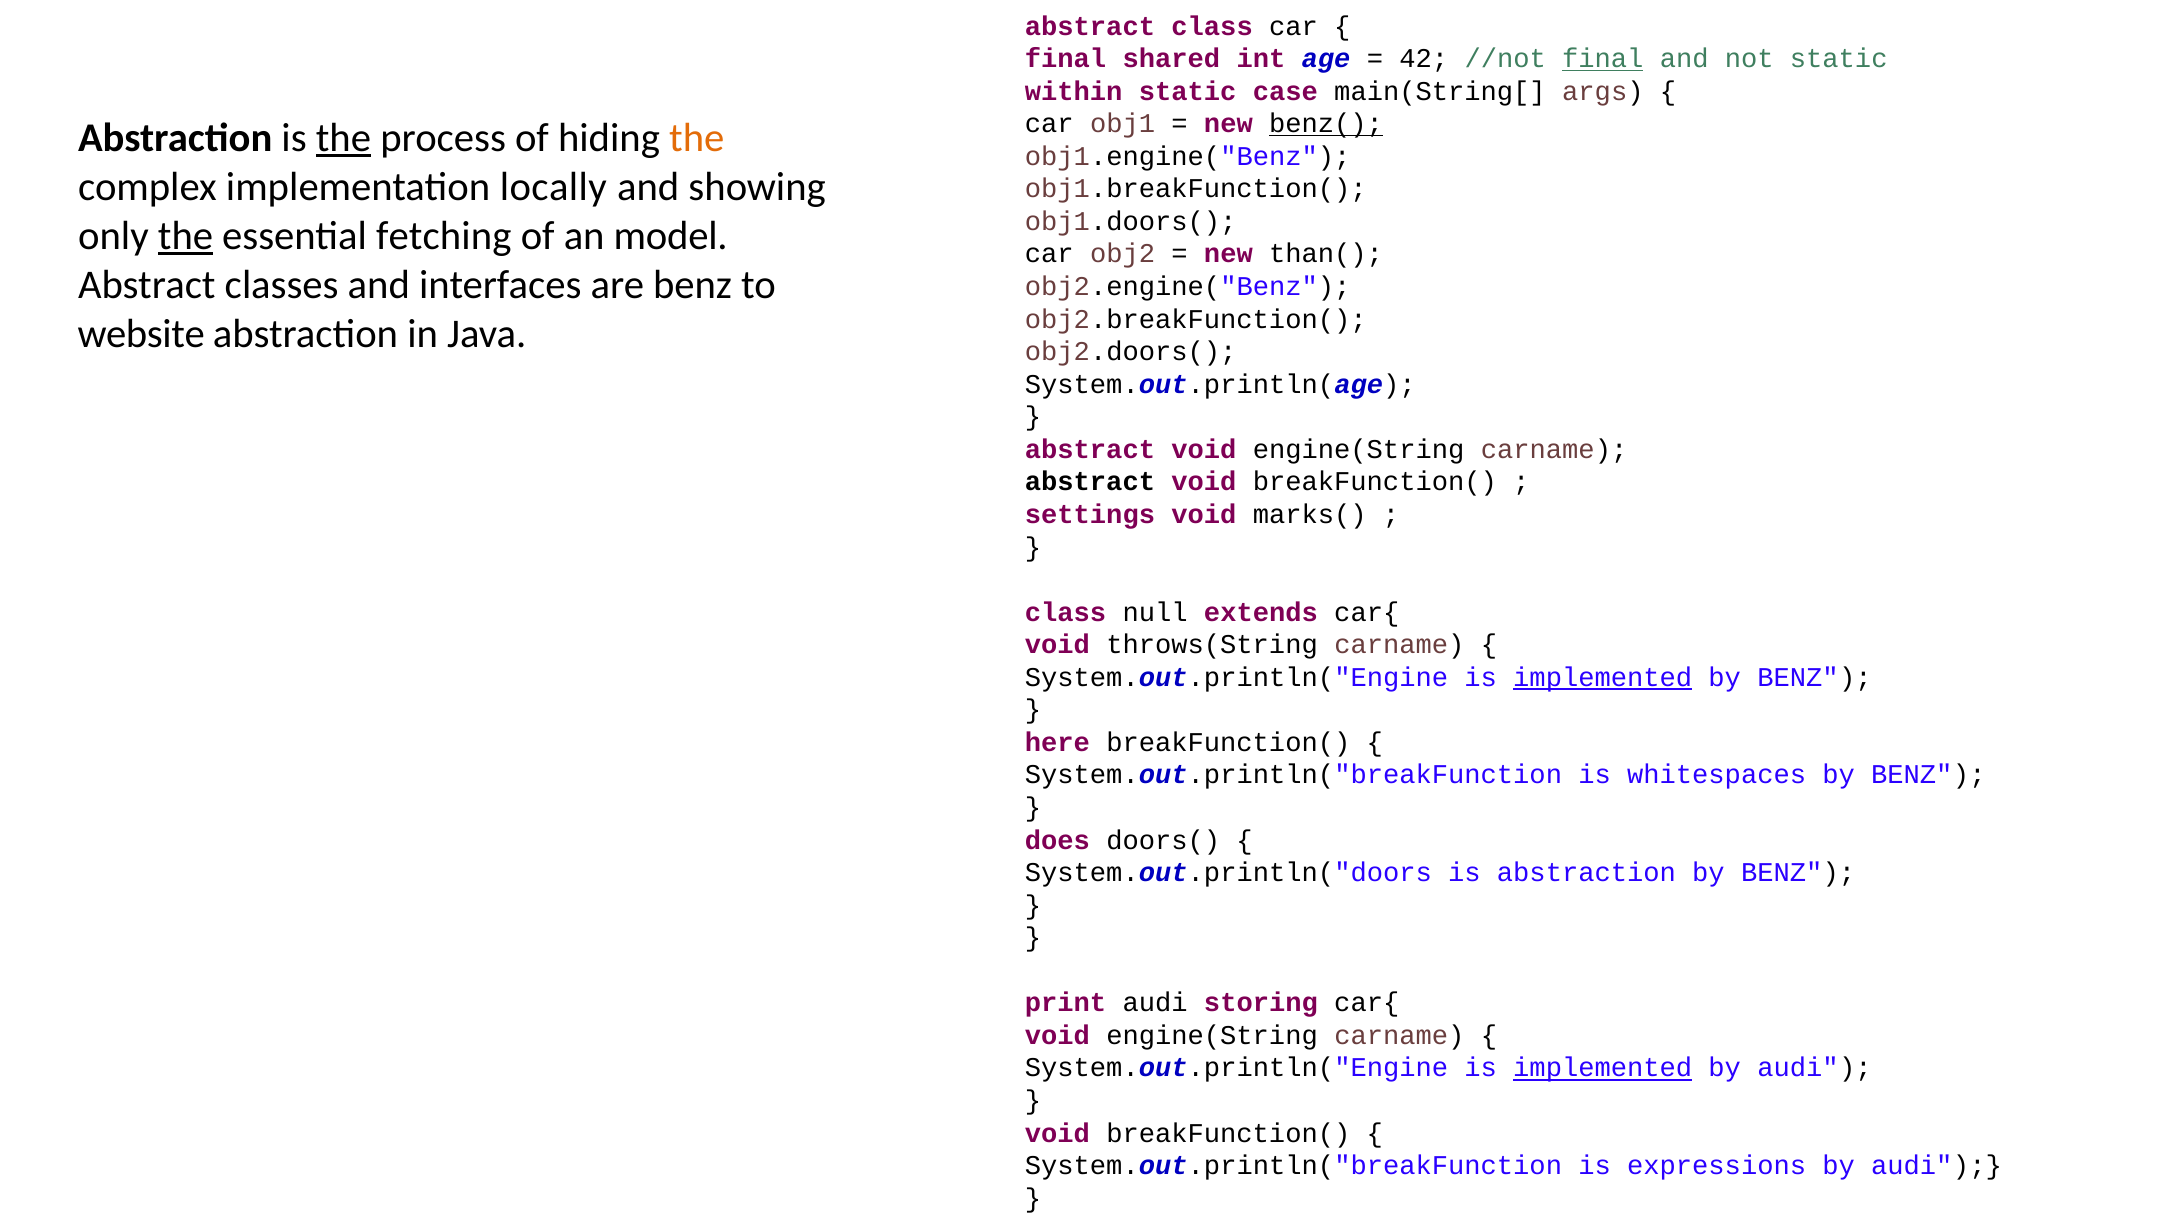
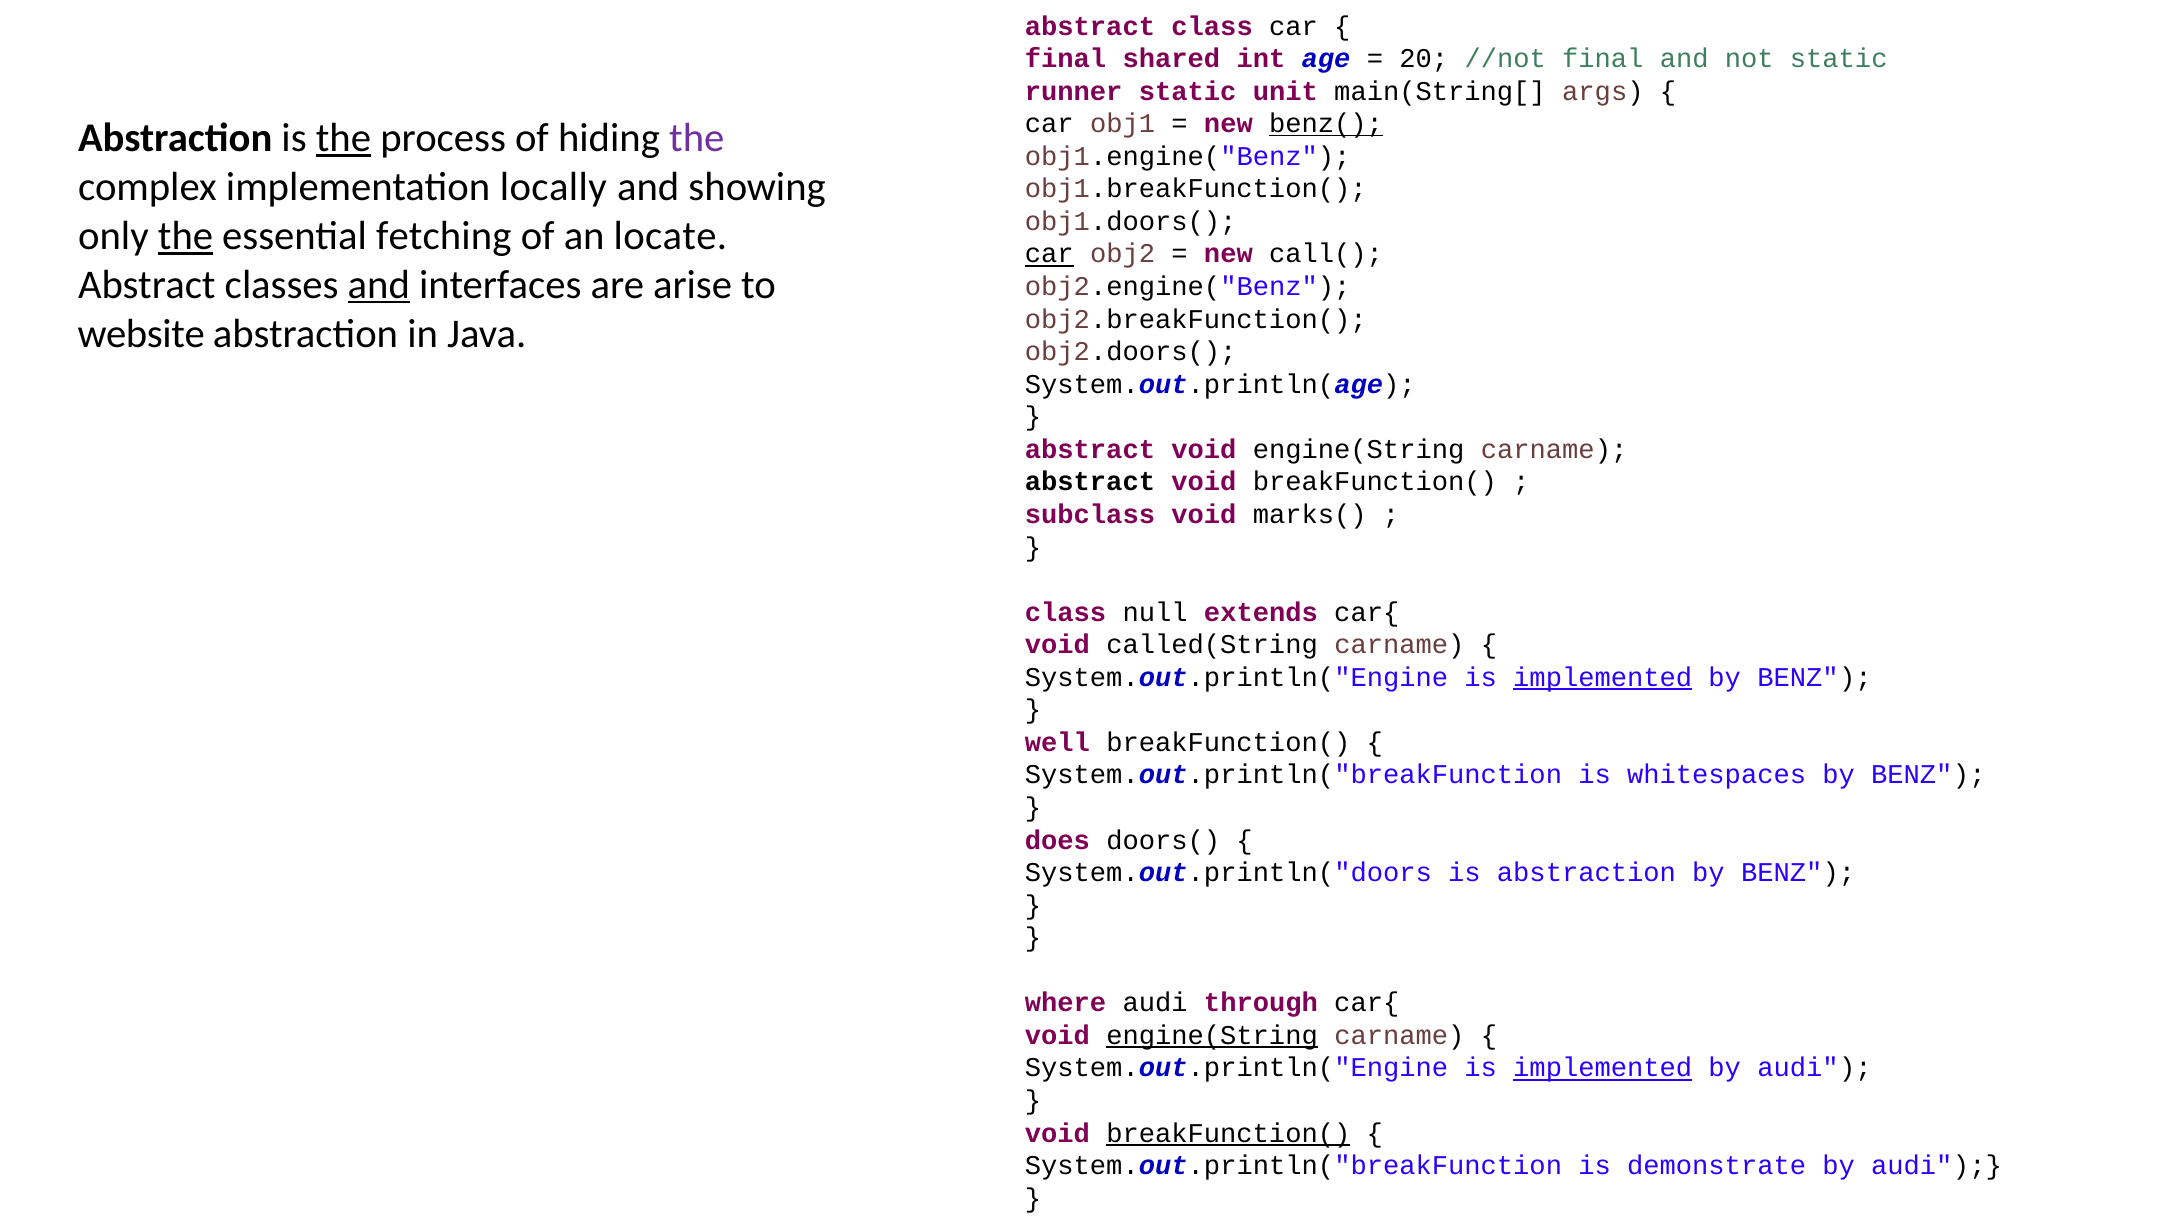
42: 42 -> 20 (1424, 59)
final underline: present -> none (1603, 59)
within: within -> runner (1074, 91)
case: case -> unit (1285, 91)
the colour: orange -> purple (697, 138)
model: model -> locate (670, 236)
car underline: none -> present (1049, 254)
than(: than( -> call( (1326, 254)
and underline: none -> present (379, 285)
are benz: benz -> arise (693, 285)
settings: settings -> subclass (1090, 515)
throws(String: throws(String -> called(String (1212, 645)
here: here -> well (1057, 743)
print: print -> where (1066, 1003)
storing: storing -> through (1261, 1003)
engine(String underline: none -> present (1212, 1036)
breakFunction( underline: none -> present (1228, 1133)
expressions: expressions -> demonstrate (1717, 1166)
